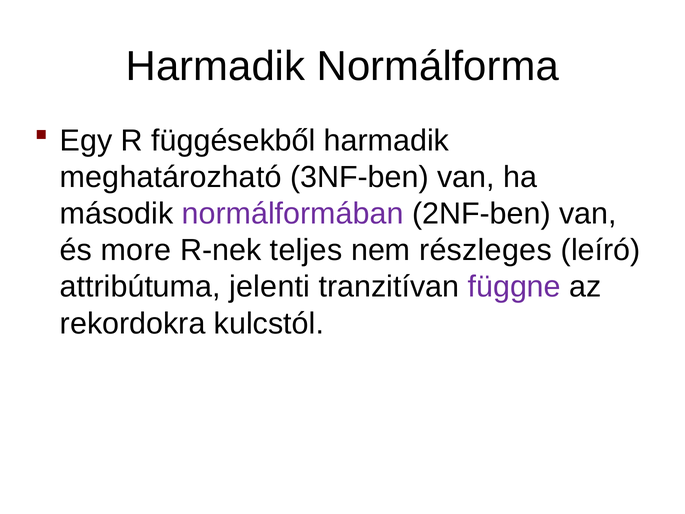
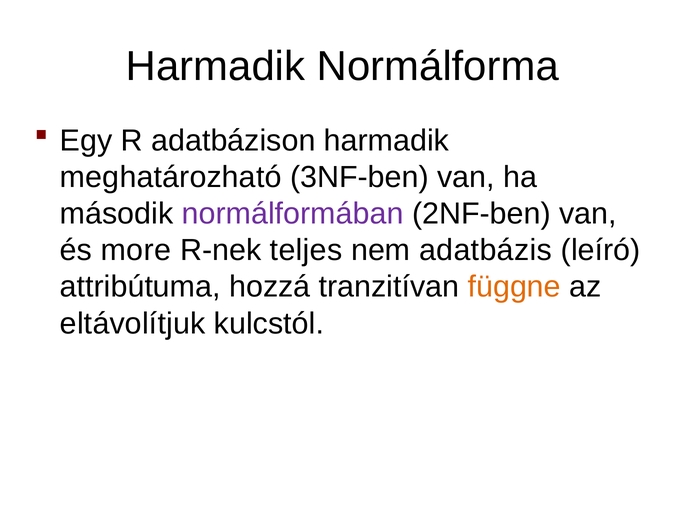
függésekből: függésekből -> adatbázison (233, 141)
részleges: részleges -> adatbázis (486, 250)
jelenti: jelenti -> hozzá (270, 287)
függne colour: purple -> orange (514, 287)
rekordokra: rekordokra -> eltávolítjuk (133, 323)
